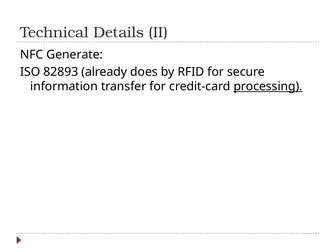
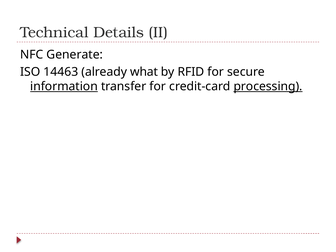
82893: 82893 -> 14463 (61, 72)
does: does -> what (144, 72)
information underline: none -> present (64, 86)
